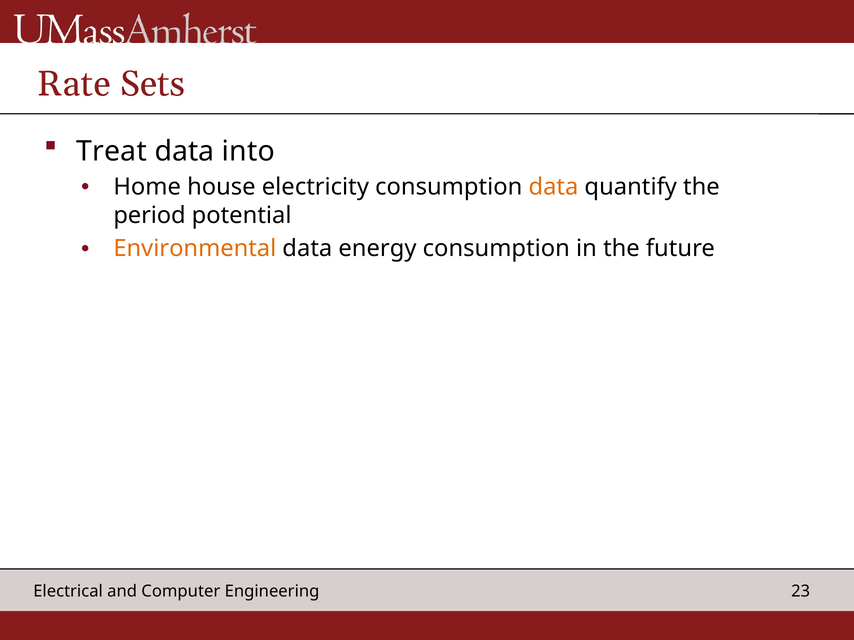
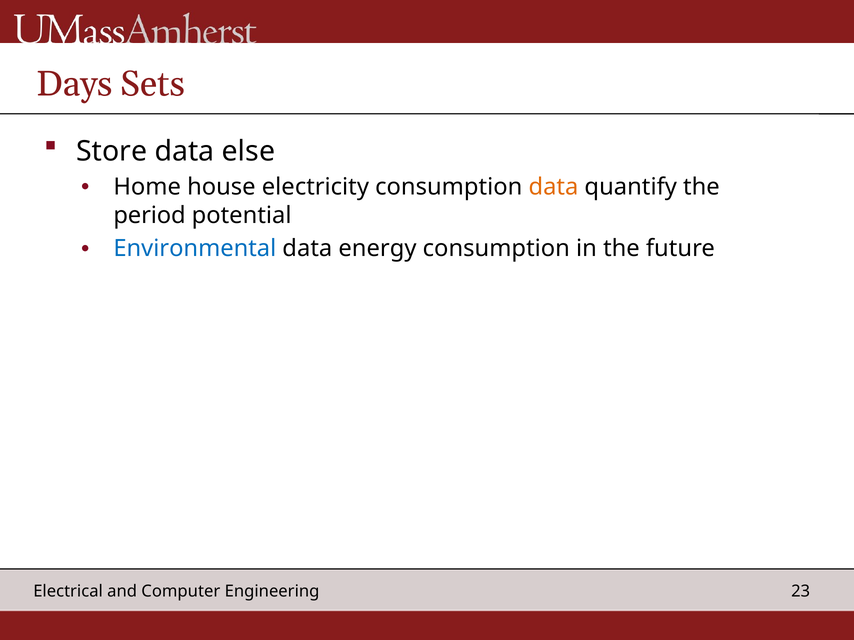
Rate: Rate -> Days (74, 84)
Treat: Treat -> Store (112, 151)
into: into -> else (249, 151)
Environmental colour: orange -> blue (195, 249)
